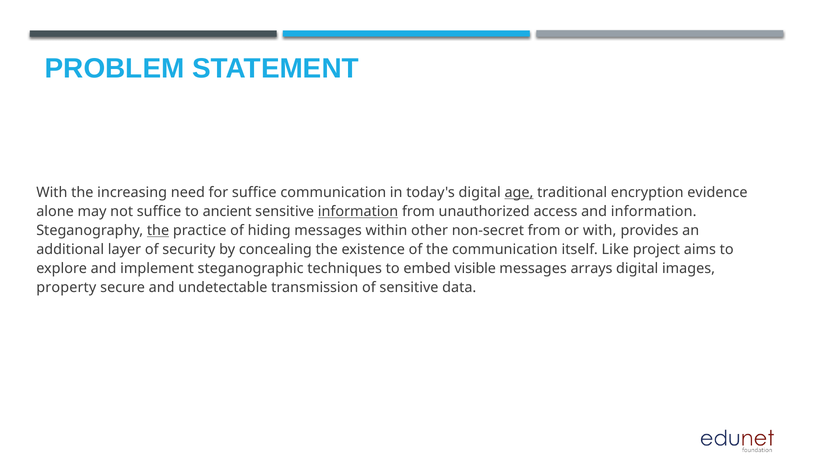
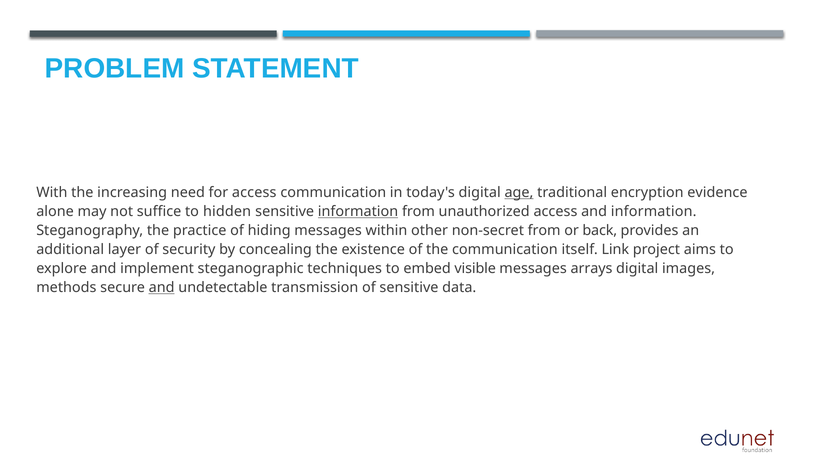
for suffice: suffice -> access (254, 193)
ancient: ancient -> hidden (227, 212)
the underline: present -> none (158, 231)
or with: with -> back (600, 231)
Like: Like -> Link (615, 250)
property: property -> methods (66, 288)
and underline: none -> present (162, 288)
